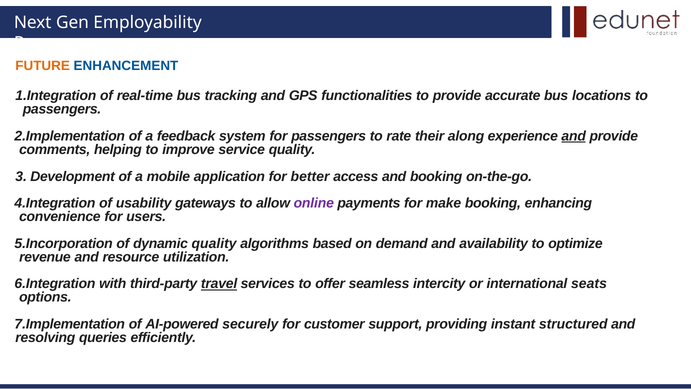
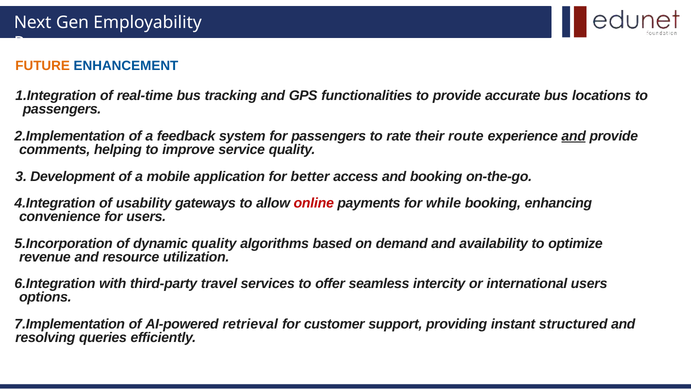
along: along -> route (466, 136)
online colour: purple -> red (314, 203)
make: make -> while (443, 203)
travel underline: present -> none (219, 284)
international seats: seats -> users (589, 284)
securely: securely -> retrieval (250, 324)
